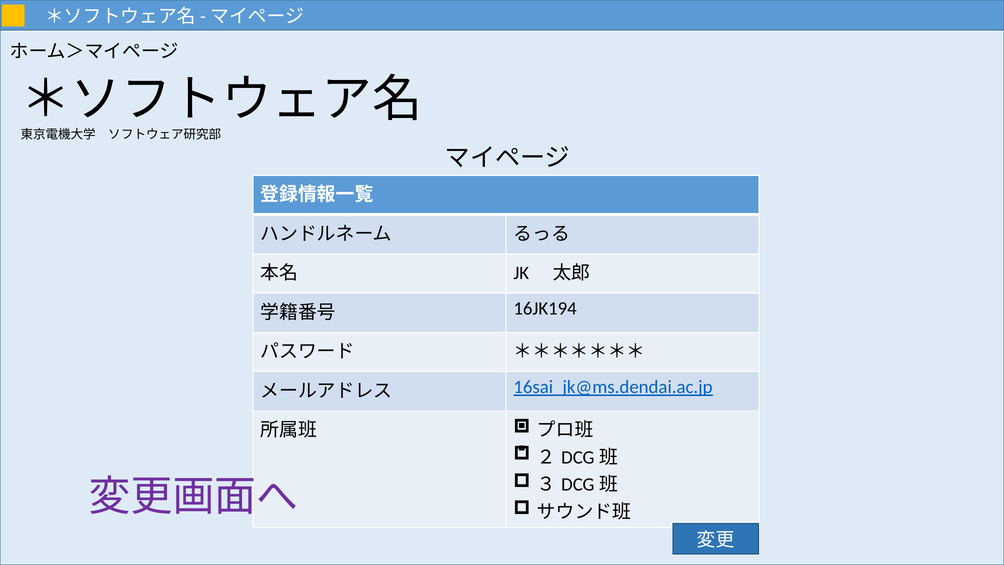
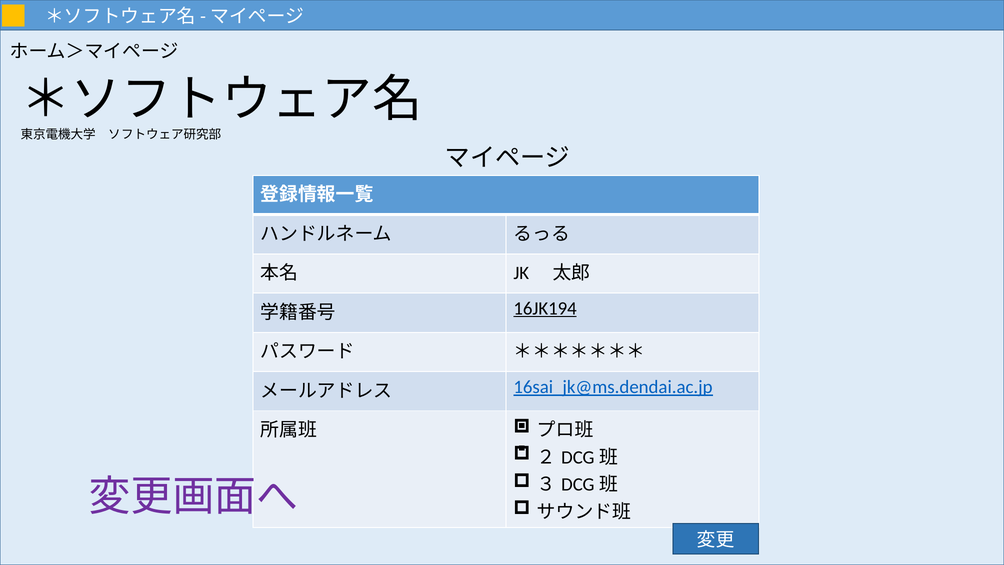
16JK194 underline: none -> present (545, 308)
